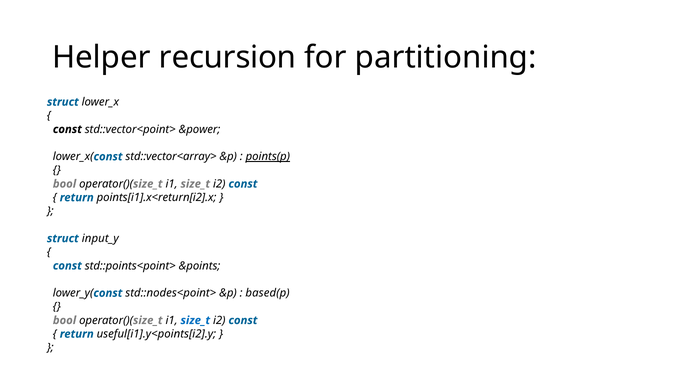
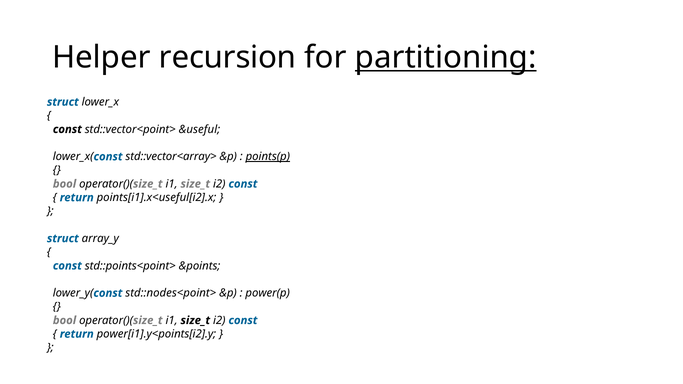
partitioning underline: none -> present (446, 57)
&power: &power -> &useful (199, 129)
points[i1].x<return[i2].x: points[i1].x<return[i2].x -> points[i1].x<useful[i2].x (157, 198)
input_y: input_y -> array_y (100, 239)
based(p: based(p -> power(p (268, 293)
size_t colour: blue -> black (195, 320)
useful[i1].y<points[i2].y: useful[i1].y<points[i2].y -> power[i1].y<points[i2].y (156, 334)
